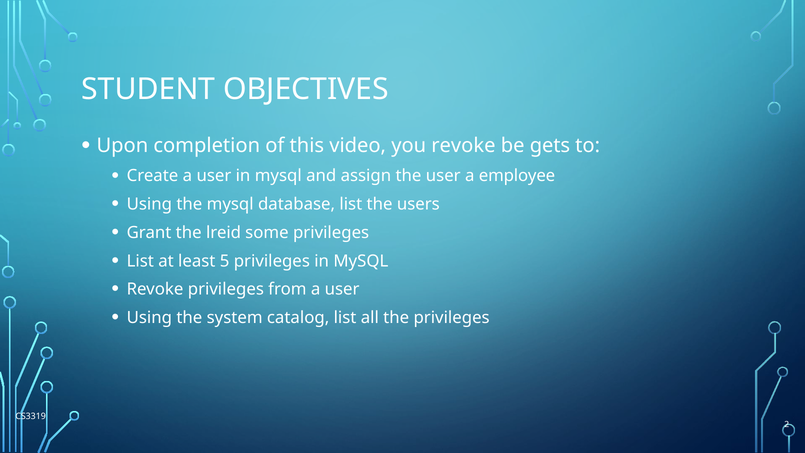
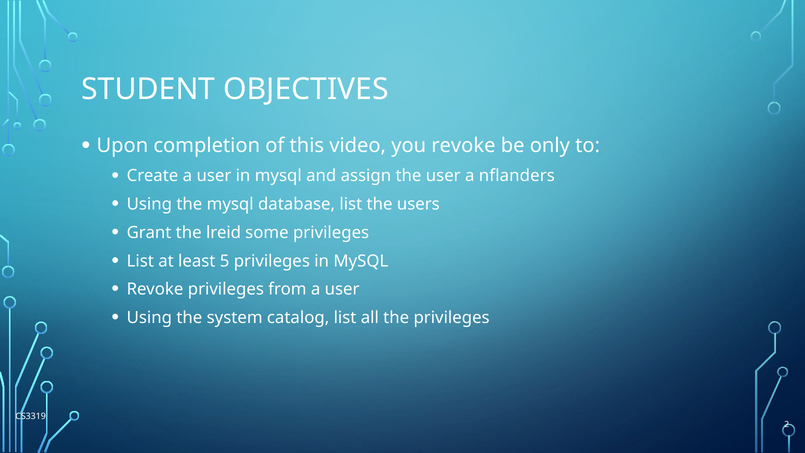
gets: gets -> only (550, 146)
employee: employee -> nflanders (517, 176)
